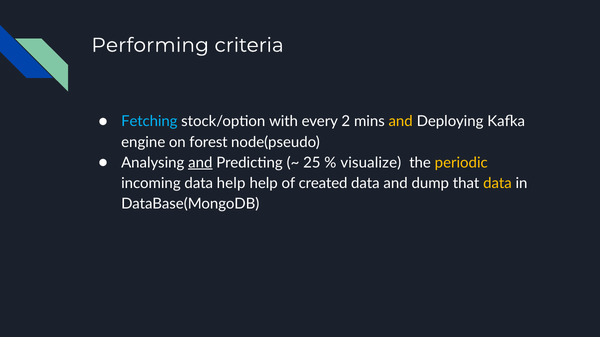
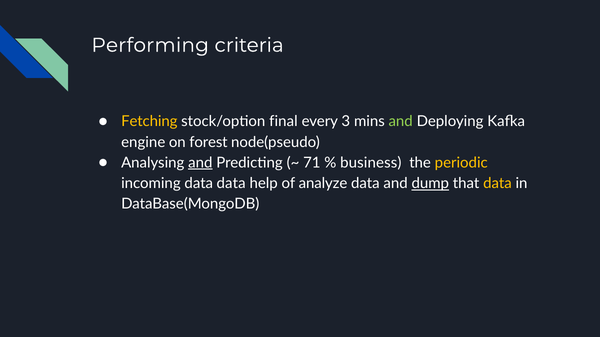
Fetching colour: light blue -> yellow (149, 122)
with: with -> final (283, 122)
2: 2 -> 3 (346, 122)
and colour: yellow -> light green (401, 122)
25: 25 -> 71 (312, 163)
visualize: visualize -> business (371, 163)
data help: help -> data (231, 184)
created: created -> analyze (323, 184)
dump underline: none -> present (430, 184)
